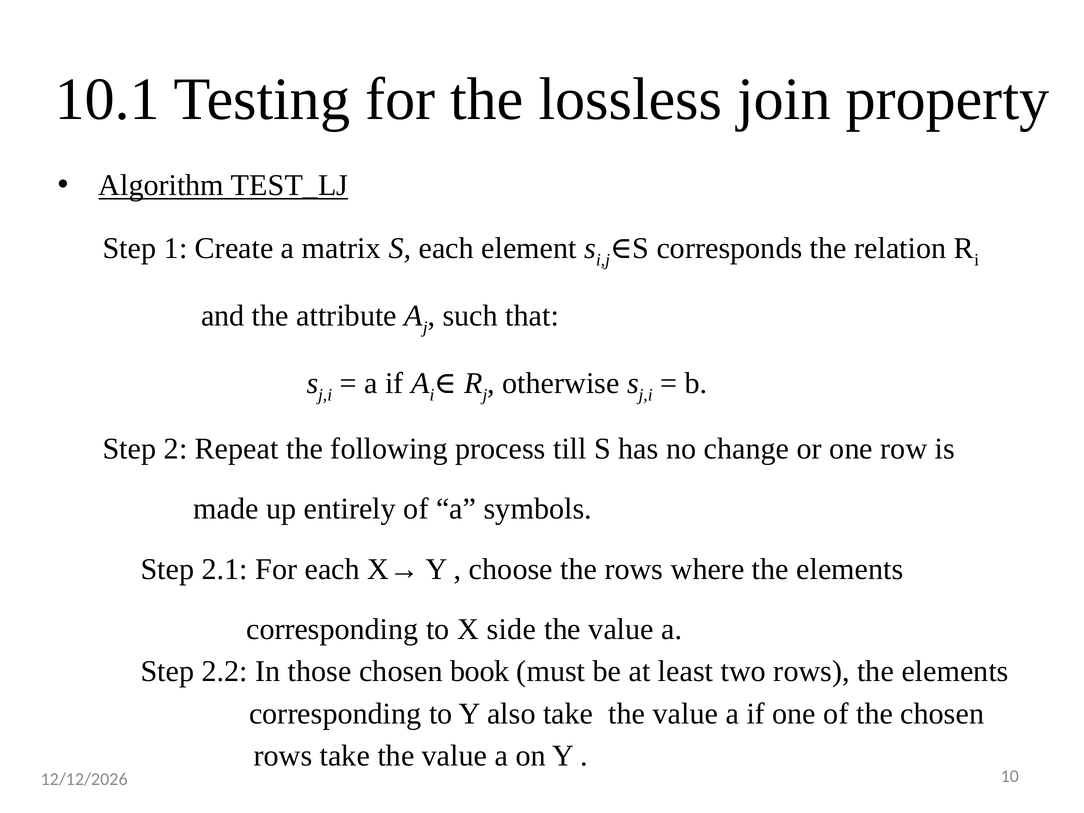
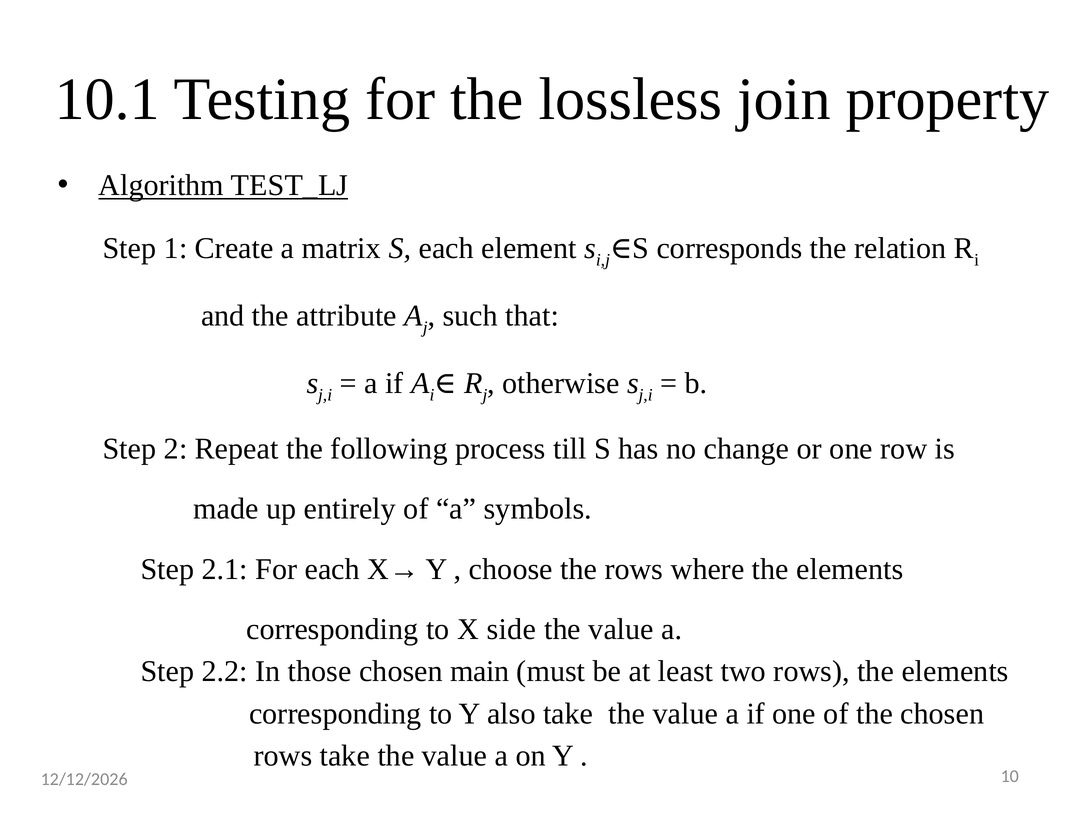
book: book -> main (480, 671)
